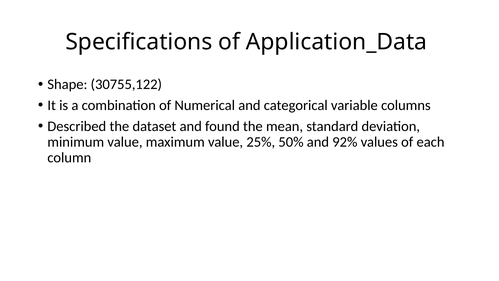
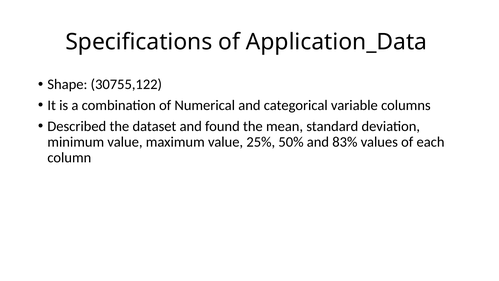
92%: 92% -> 83% (345, 142)
